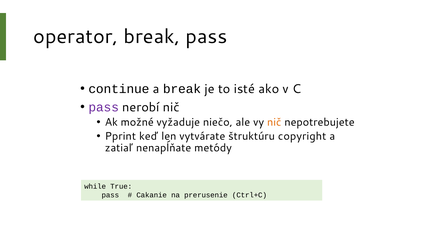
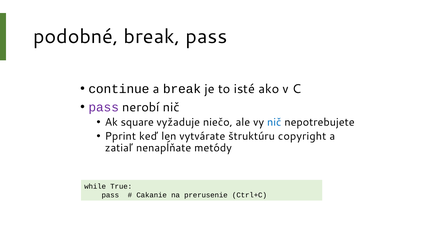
operator: operator -> podobné (76, 37)
možné: možné -> square (137, 122)
nič colour: orange -> blue (274, 122)
